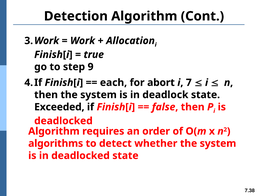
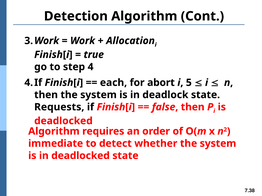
9: 9 -> 4 (91, 67)
7: 7 -> 5 (189, 83)
Exceeded: Exceeded -> Requests (59, 107)
algorithms: algorithms -> immediate (56, 144)
